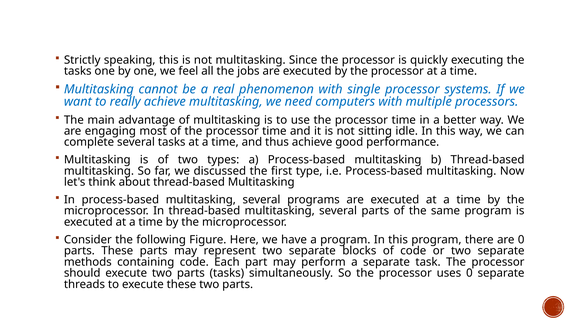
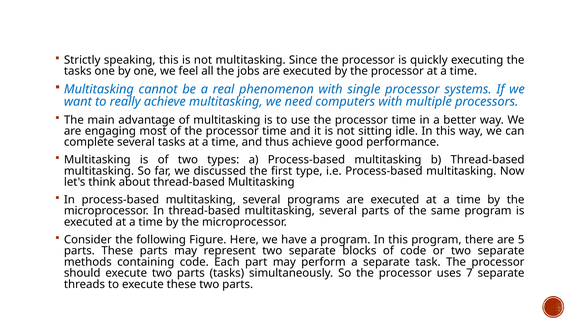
are 0: 0 -> 5 (521, 240)
uses 0: 0 -> 7 (469, 273)
